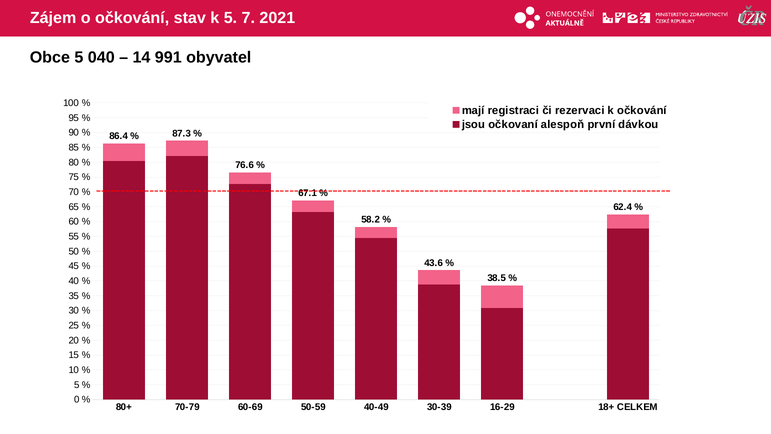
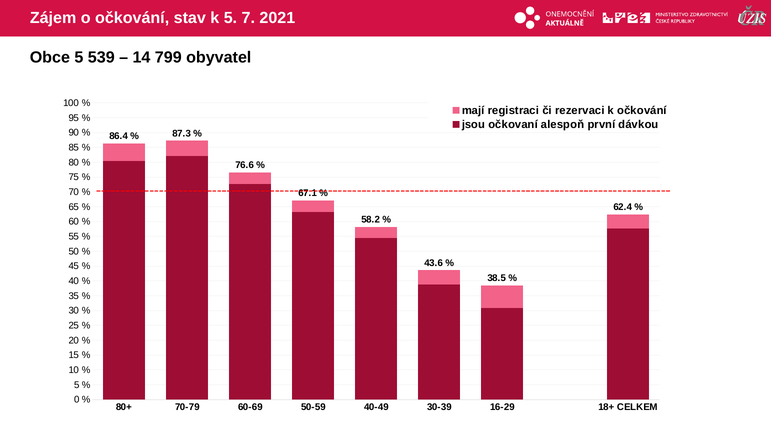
040: 040 -> 539 (101, 58)
991: 991 -> 799 (168, 58)
